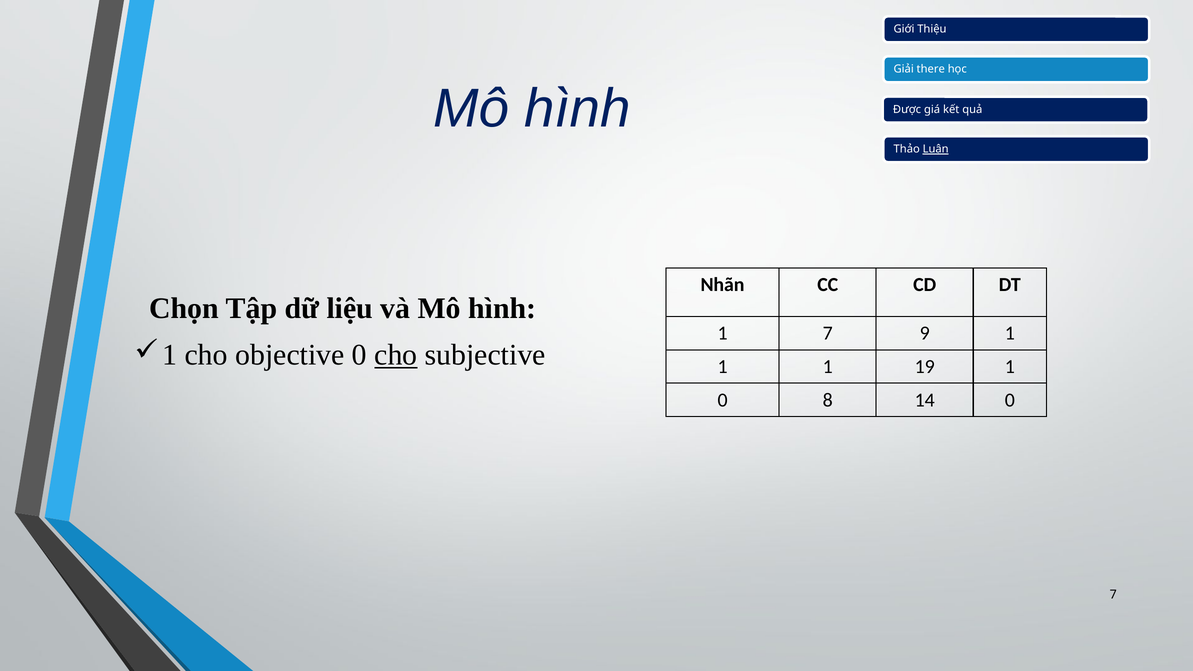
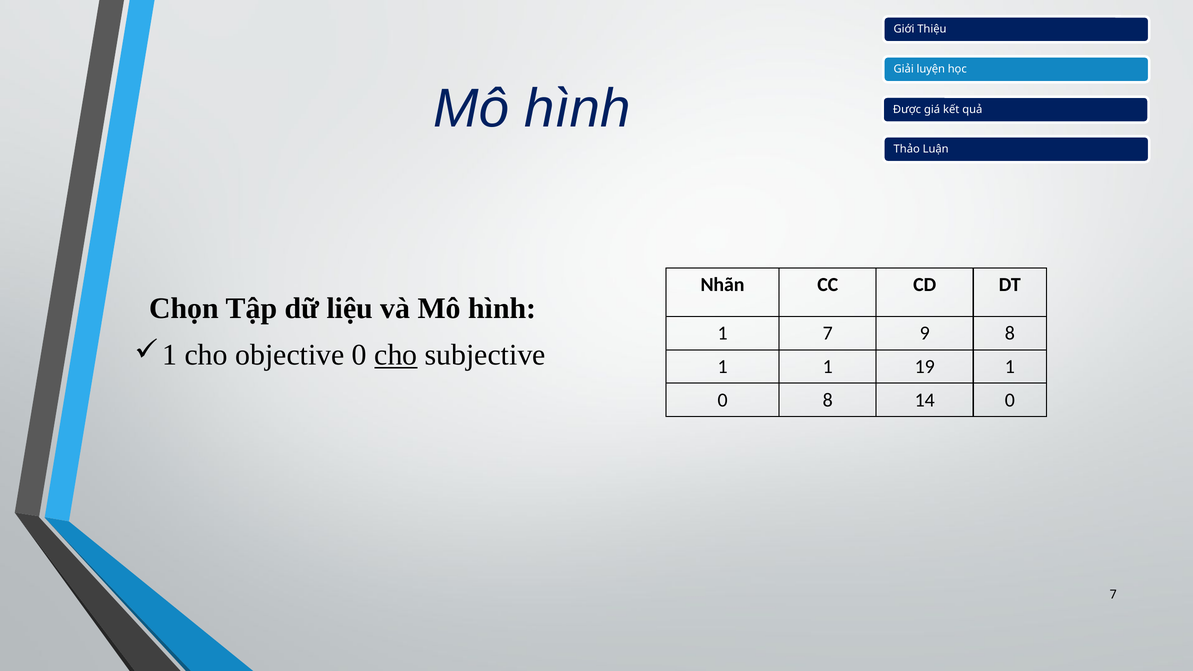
there: there -> luyện (931, 69)
Luận underline: present -> none (936, 149)
9 1: 1 -> 8 (1010, 333)
